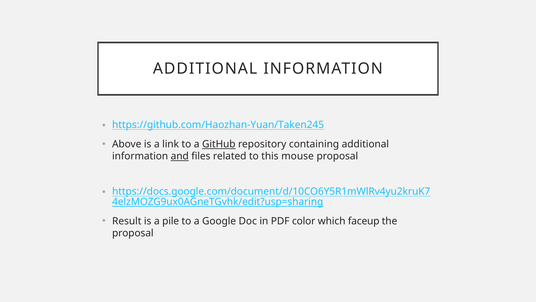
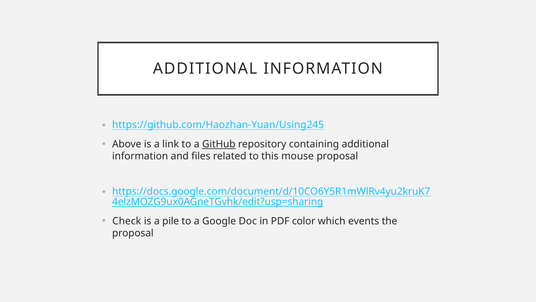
https://github.com/Haozhan-Yuan/Taken245: https://github.com/Haozhan-Yuan/Taken245 -> https://github.com/Haozhan-Yuan/Using245 (218, 125)
and underline: present -> none (180, 156)
Result: Result -> Check (127, 221)
faceup: faceup -> events (364, 221)
